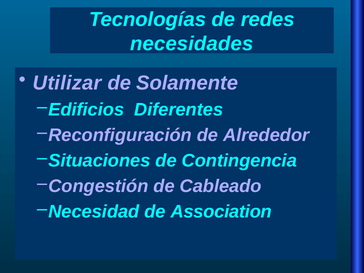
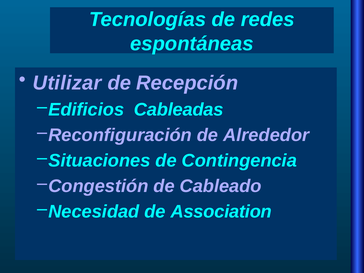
necesidades: necesidades -> espontáneas (192, 44)
Solamente: Solamente -> Recepción (187, 83)
Diferentes: Diferentes -> Cableadas (179, 110)
